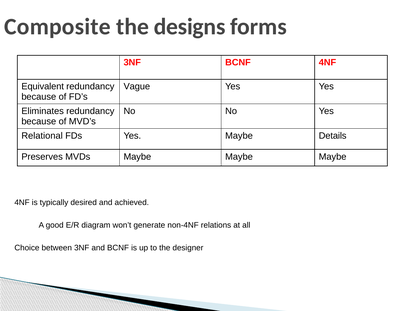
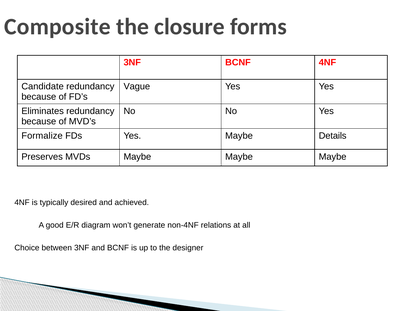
designs: designs -> closure (190, 27)
Equivalent: Equivalent -> Candidate (43, 87)
Relational: Relational -> Formalize (42, 136)
